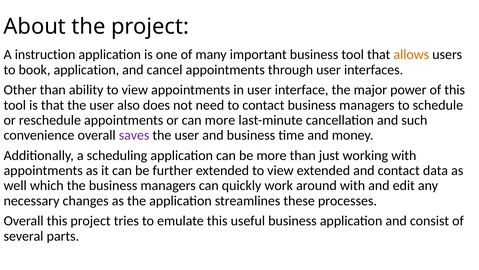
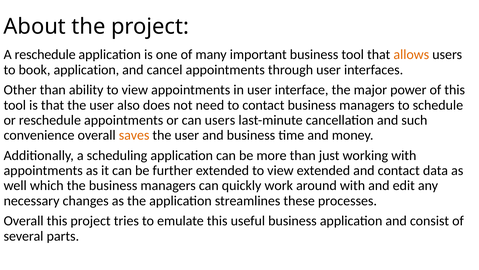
A instruction: instruction -> reschedule (45, 55)
can more: more -> users (220, 120)
saves colour: purple -> orange (134, 135)
